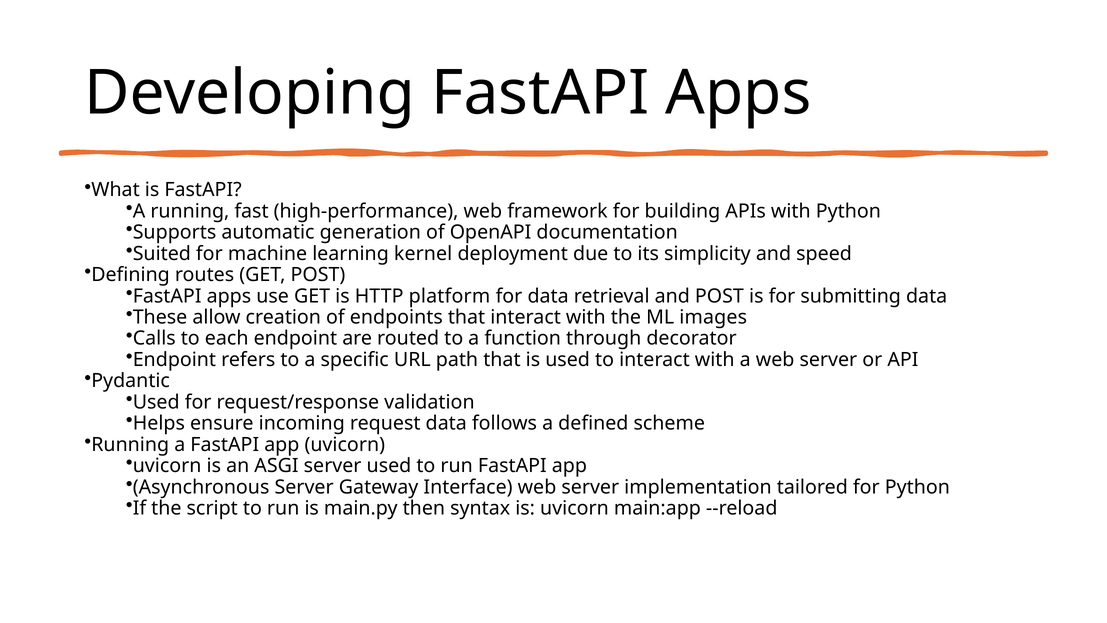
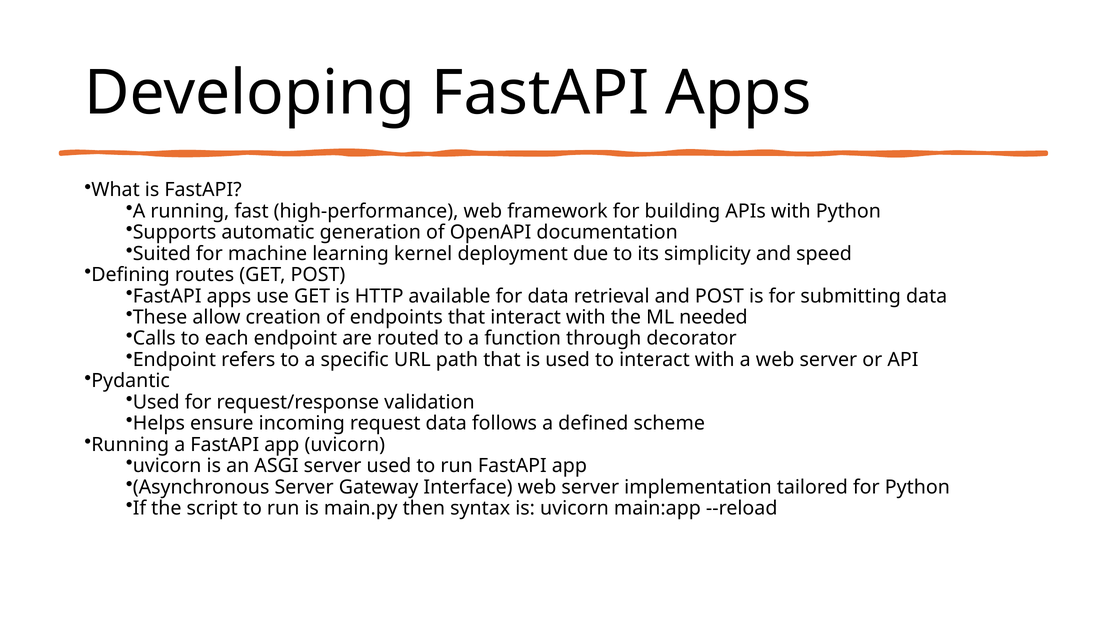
platform: platform -> available (449, 296)
images: images -> needed (713, 317)
